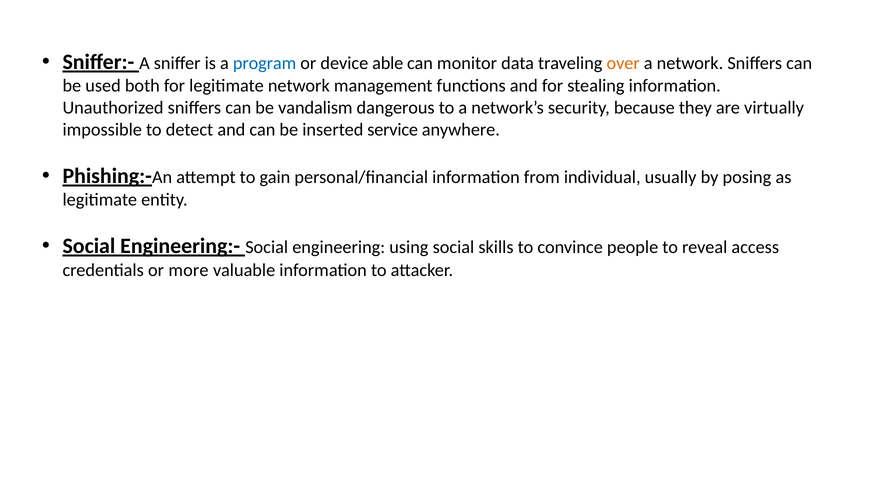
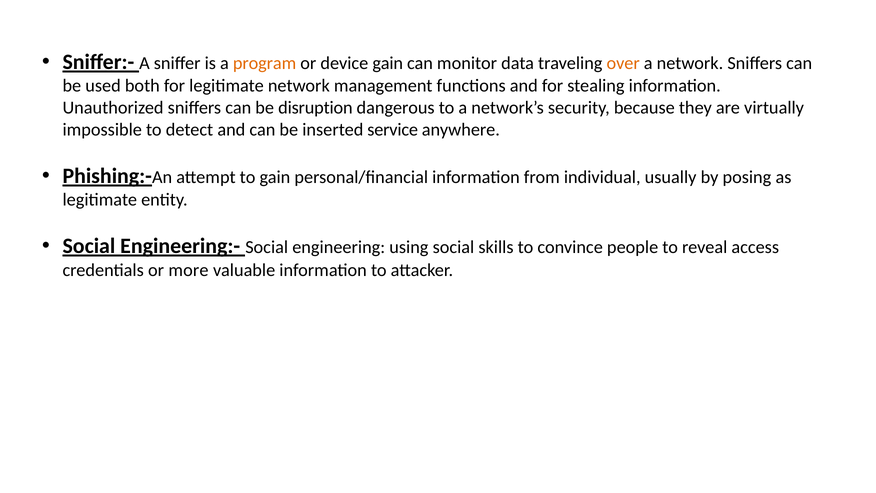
program colour: blue -> orange (265, 63)
device able: able -> gain (388, 63)
vandalism: vandalism -> disruption (315, 108)
